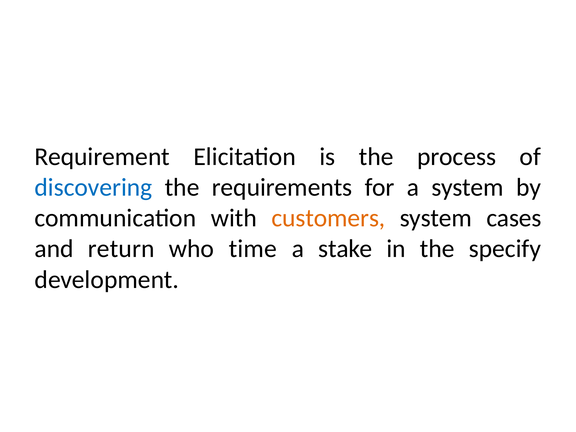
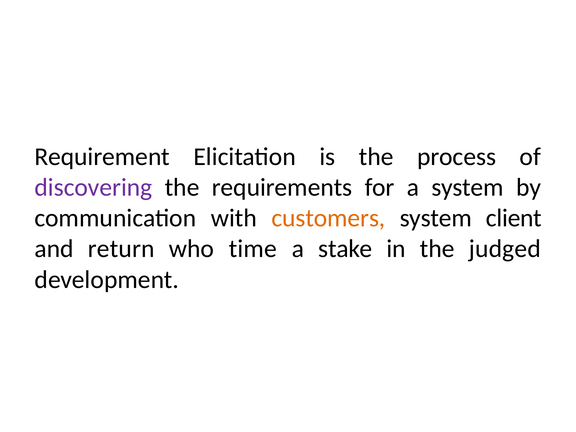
discovering colour: blue -> purple (93, 187)
cases: cases -> client (514, 218)
specify: specify -> judged (505, 249)
